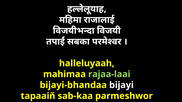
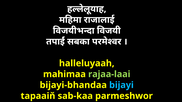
bijayi colour: white -> light blue (121, 85)
